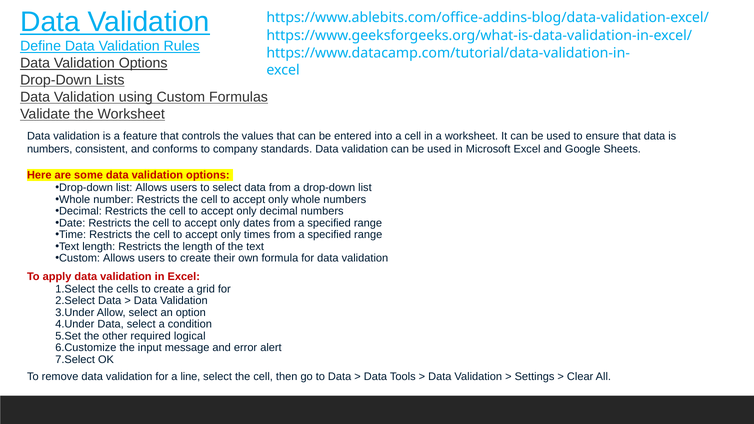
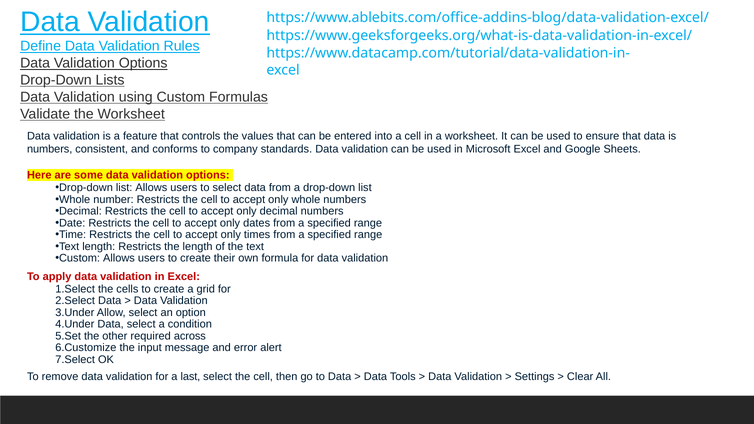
logical: logical -> across (190, 336)
line: line -> last (190, 377)
